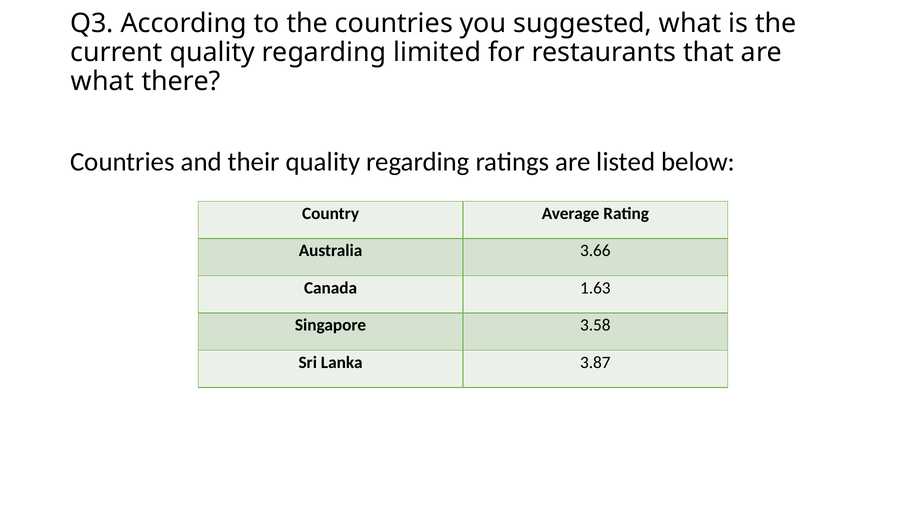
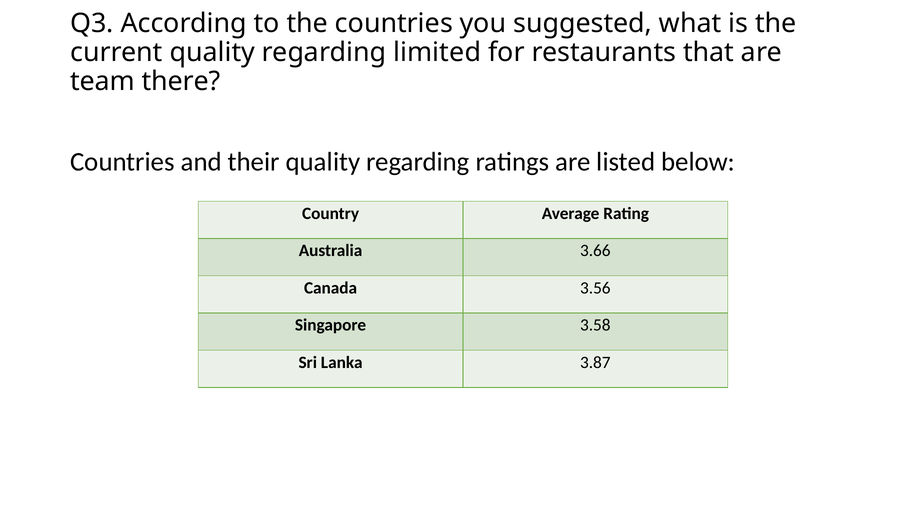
what: what -> team (102, 82)
1.63: 1.63 -> 3.56 (595, 288)
